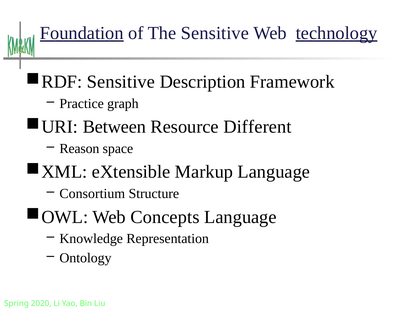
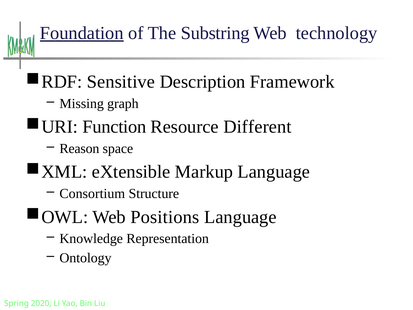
The Sensitive: Sensitive -> Substring (215, 33)
technology underline: present -> none (337, 33)
Practice: Practice -> Missing (82, 104)
Between: Between -> Function (114, 127)
Concepts: Concepts -> Positions (165, 217)
